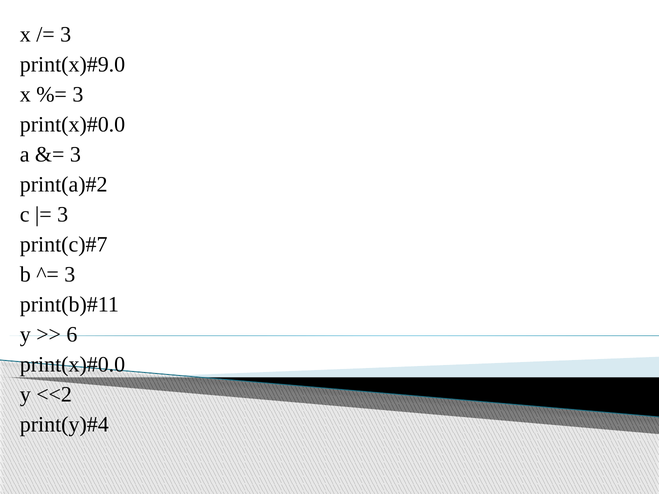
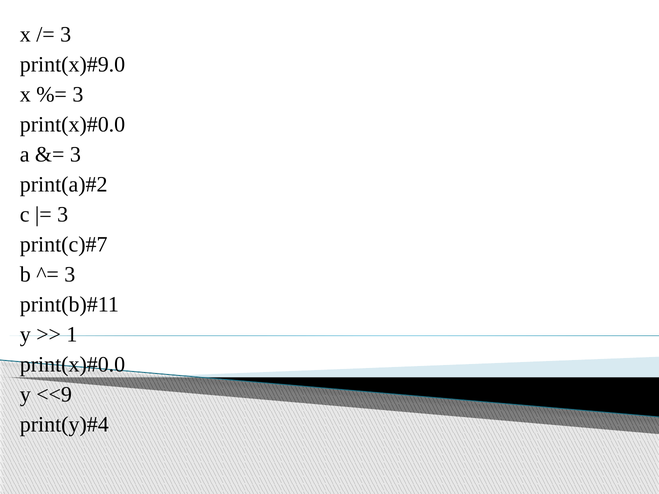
6: 6 -> 1 (72, 335)
<<2: <<2 -> <<9 (54, 395)
